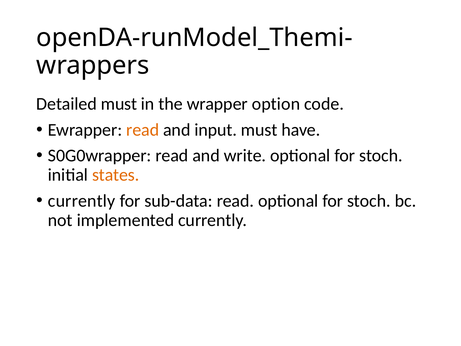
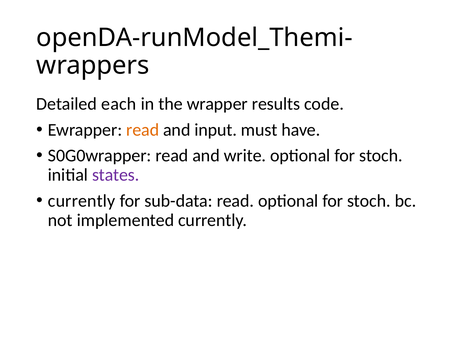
Detailed must: must -> each (119, 104)
option: option -> results (276, 104)
states colour: orange -> purple (116, 175)
